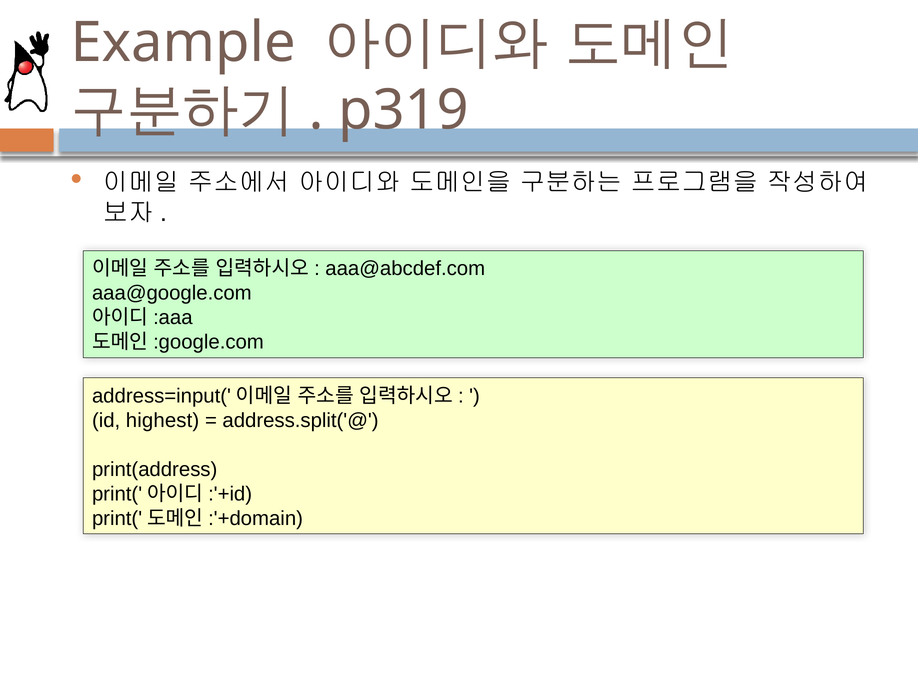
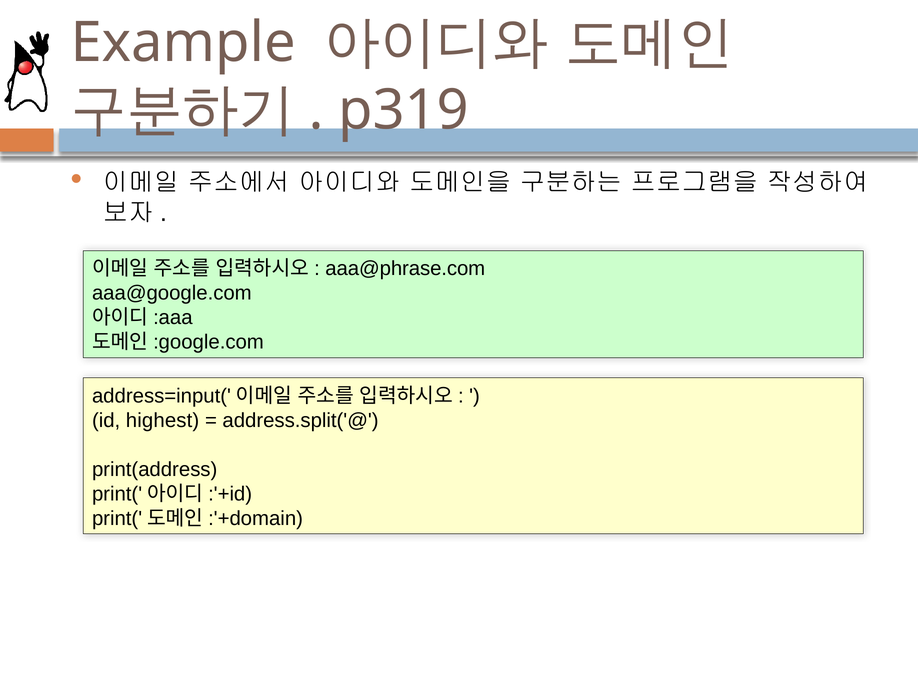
aaa@abcdef.com: aaa@abcdef.com -> aaa@phrase.com (405, 269)
